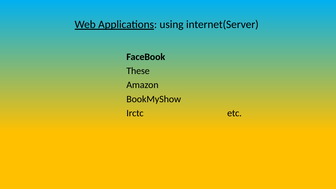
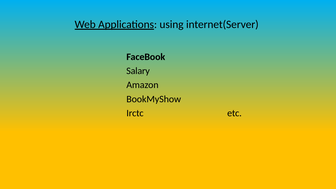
These: These -> Salary (138, 71)
